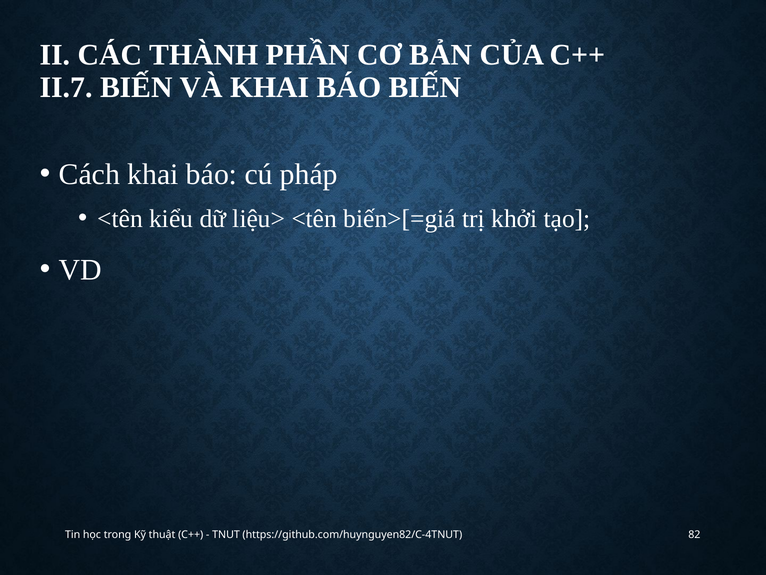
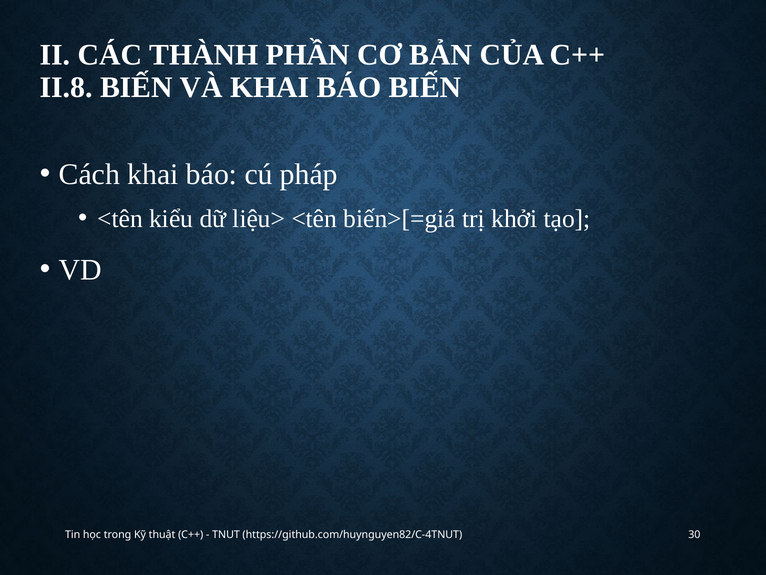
II.7: II.7 -> II.8 (66, 87)
82: 82 -> 30 (694, 534)
